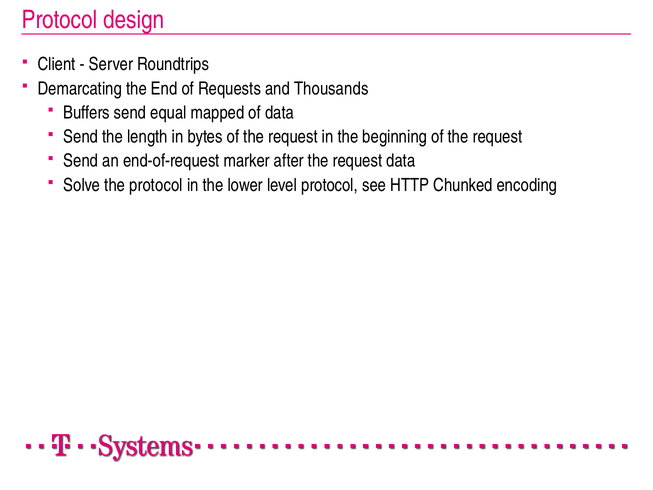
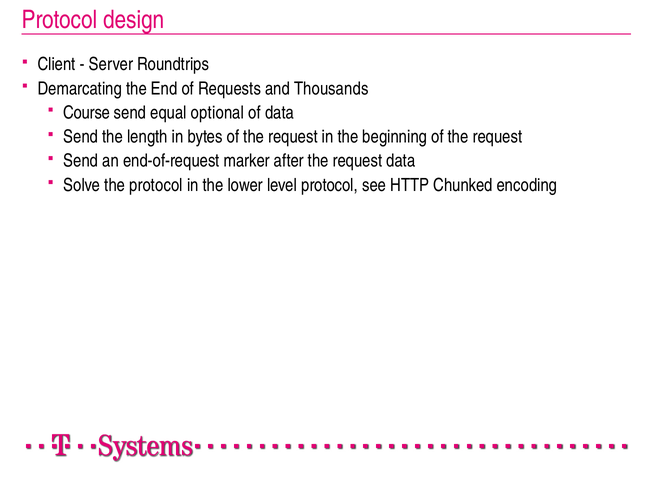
Buffers: Buffers -> Course (87, 113)
mapped: mapped -> optional (218, 113)
